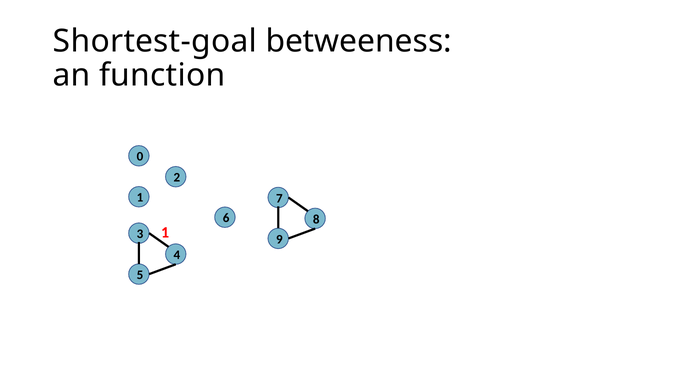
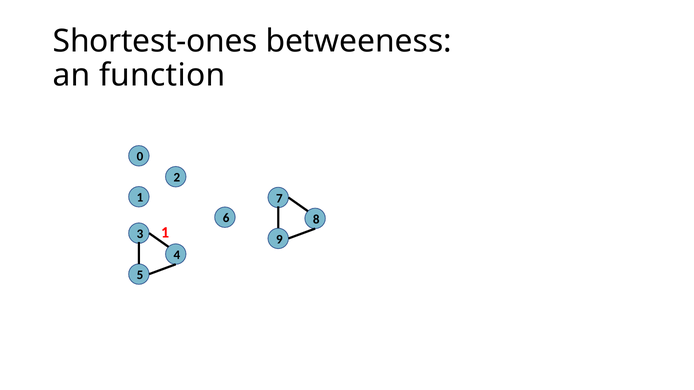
Shortest-goal: Shortest-goal -> Shortest-ones (155, 41)
